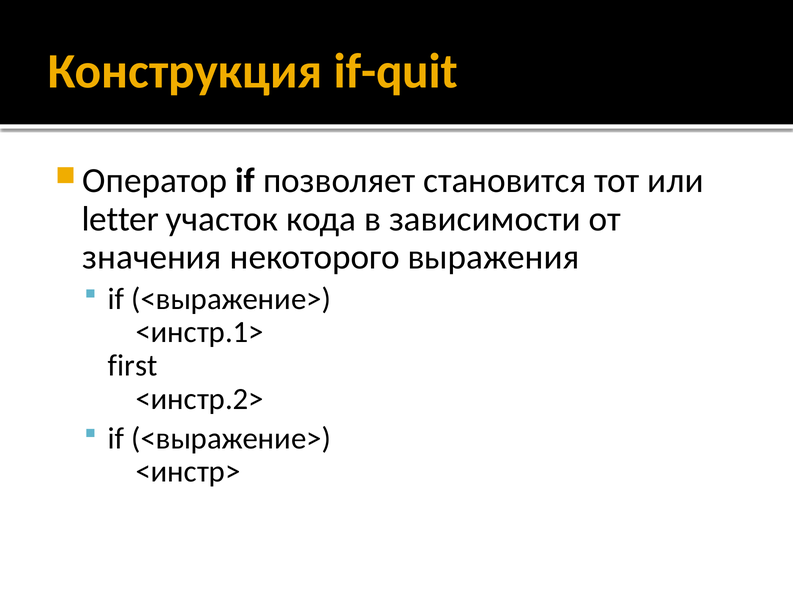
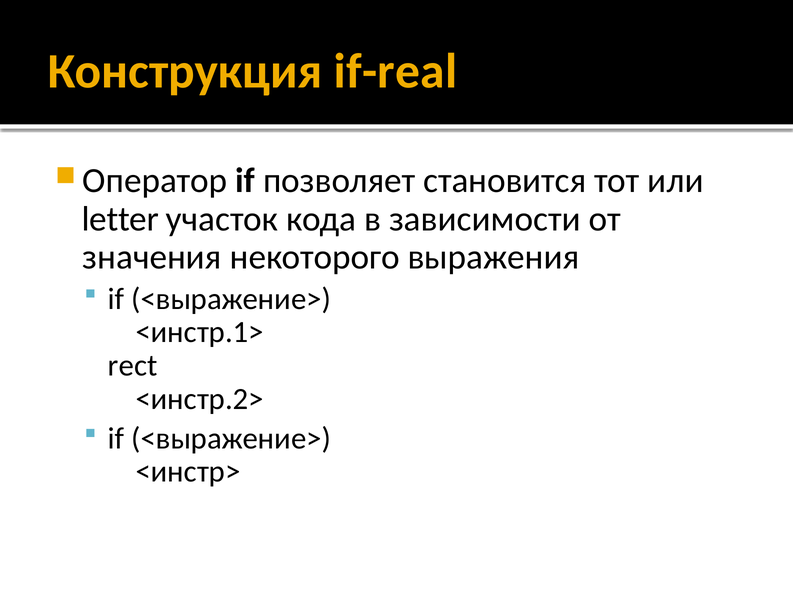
if-quit: if-quit -> if-real (396, 71)
first: first -> rect (133, 365)
